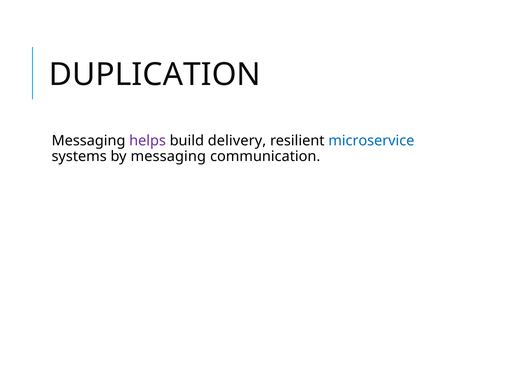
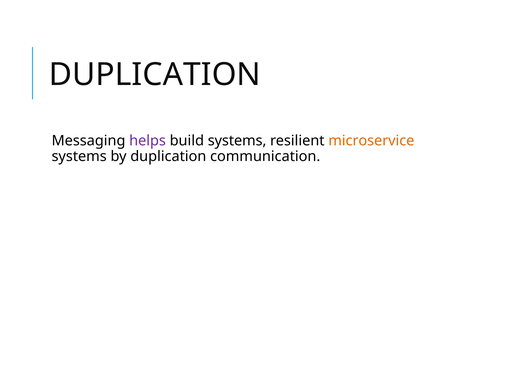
build delivery: delivery -> systems (237, 141)
microservice colour: blue -> orange (371, 141)
by messaging: messaging -> duplication (168, 156)
